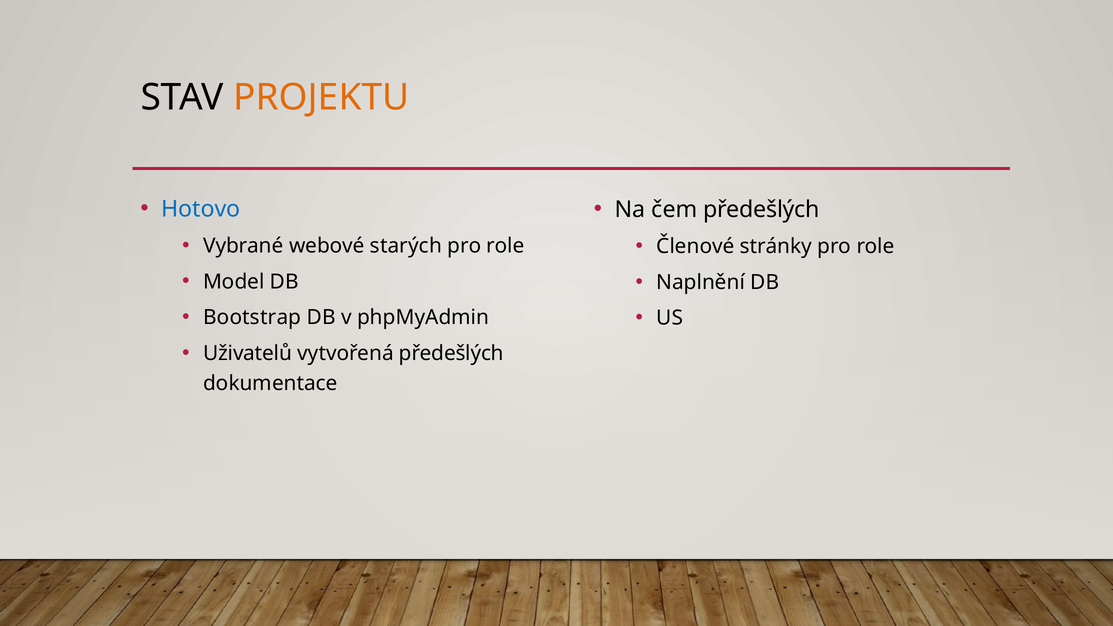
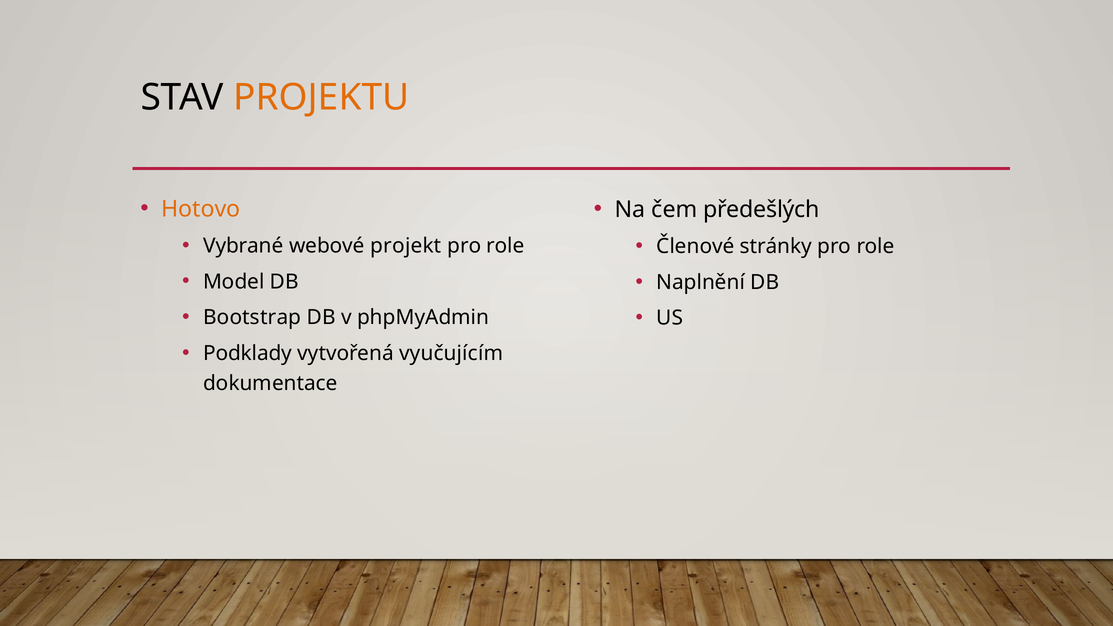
Hotovo colour: blue -> orange (201, 209)
starých: starých -> projekt (406, 246)
Uživatelů: Uživatelů -> Podklady (248, 353)
vytvořená předešlých: předešlých -> vyučujícím (451, 353)
